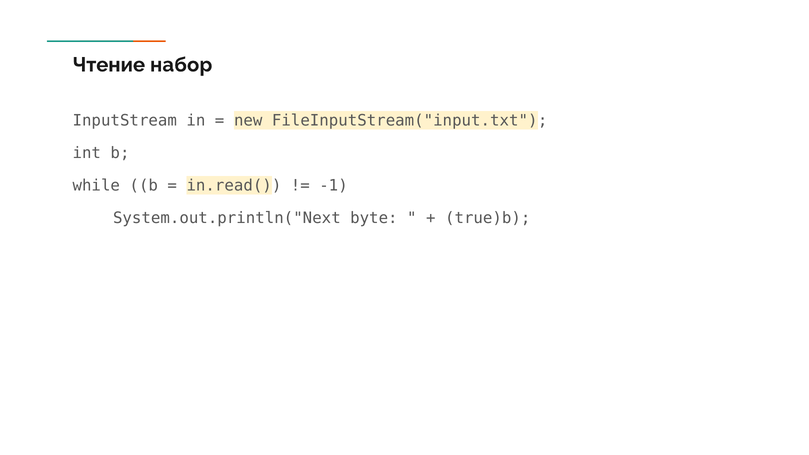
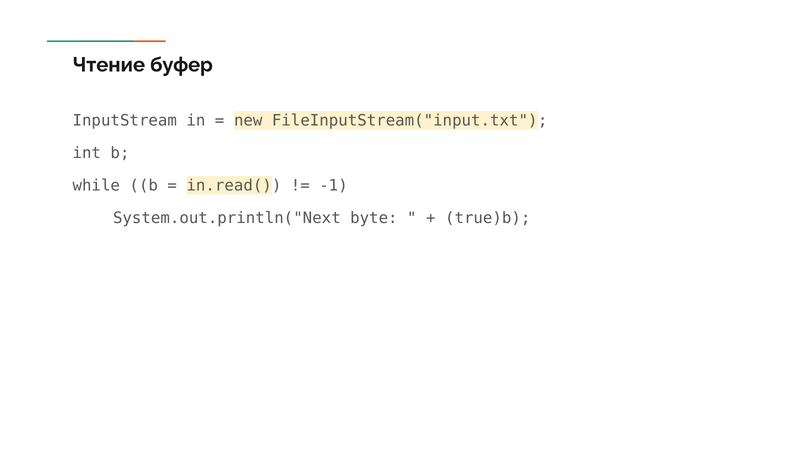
набор: набор -> буфер (181, 65)
